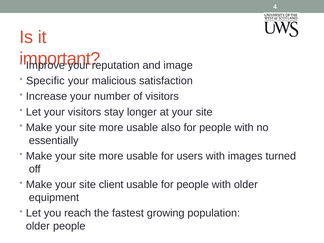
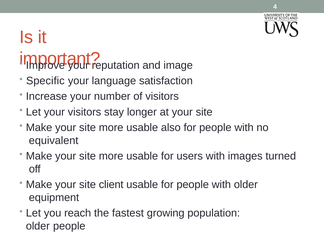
malicious: malicious -> language (114, 81)
essentially: essentially -> equivalent (54, 140)
